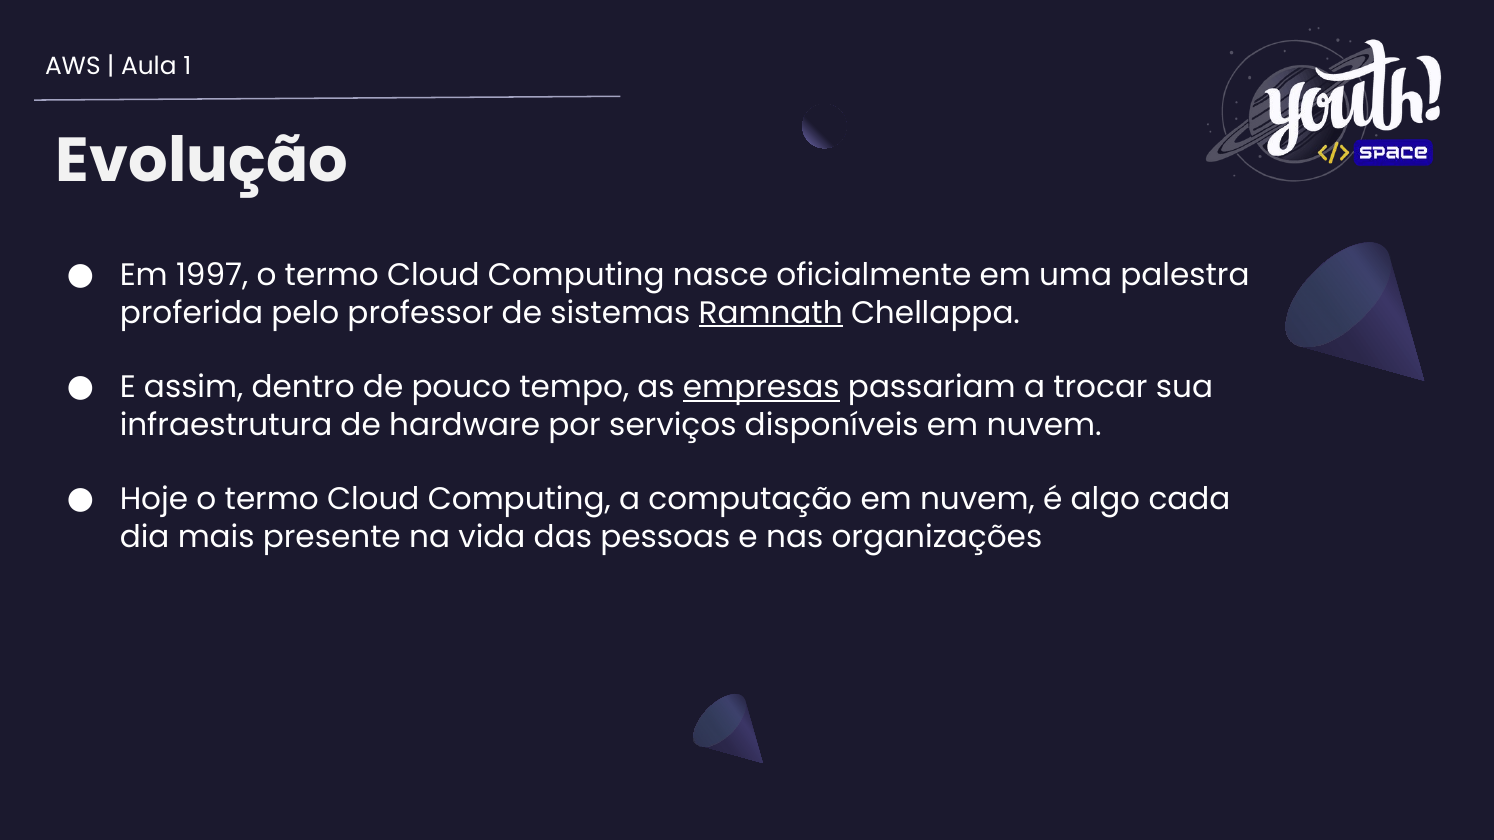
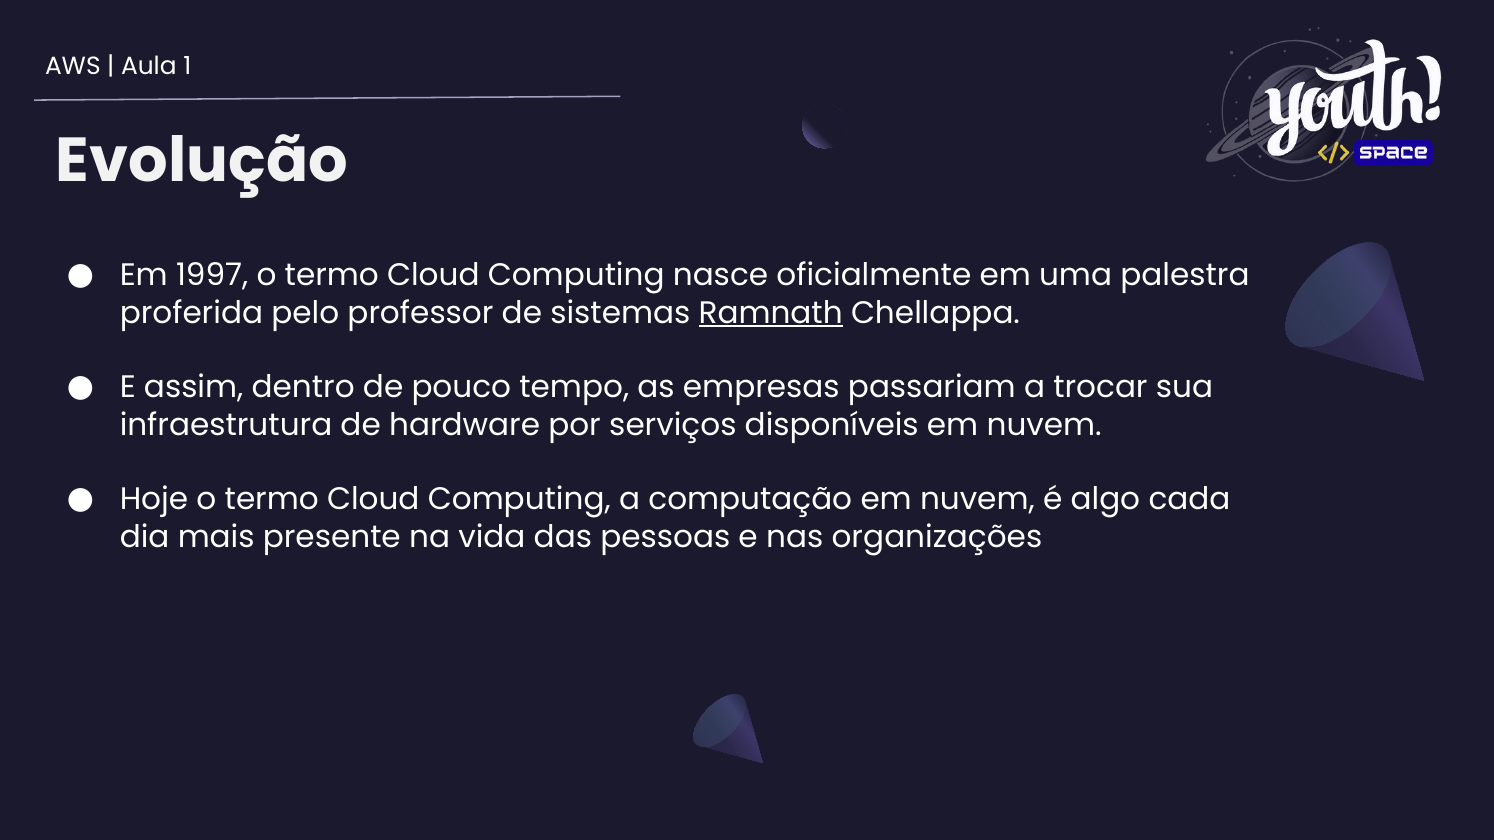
empresas underline: present -> none (761, 388)
